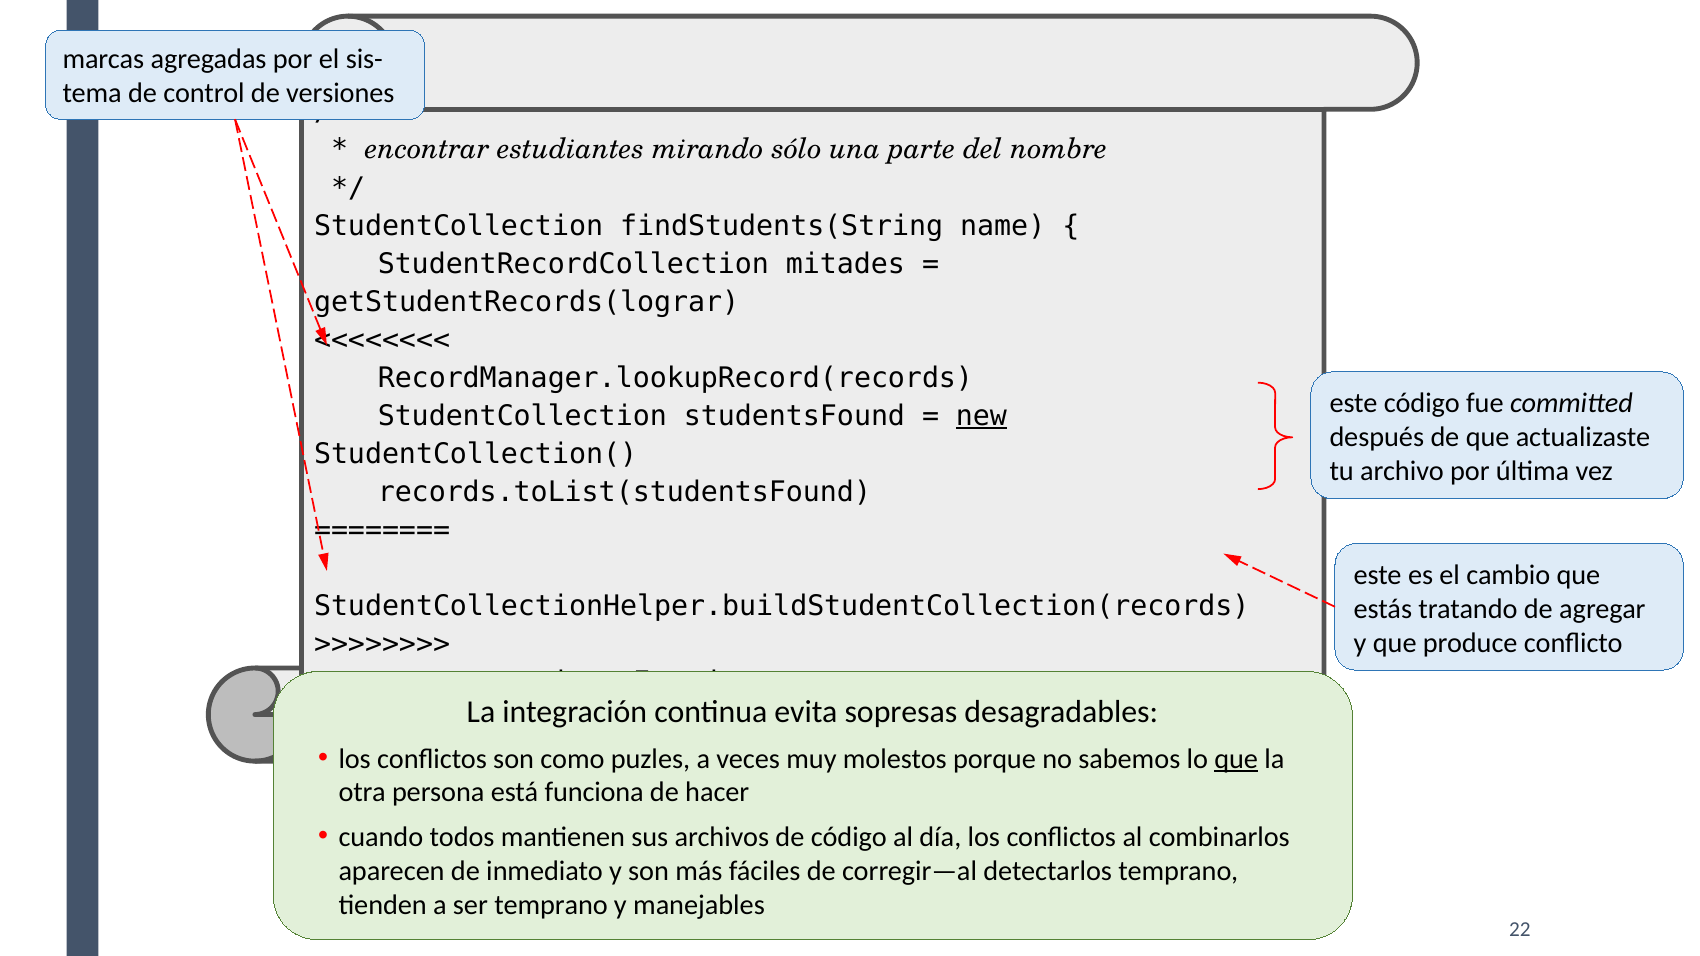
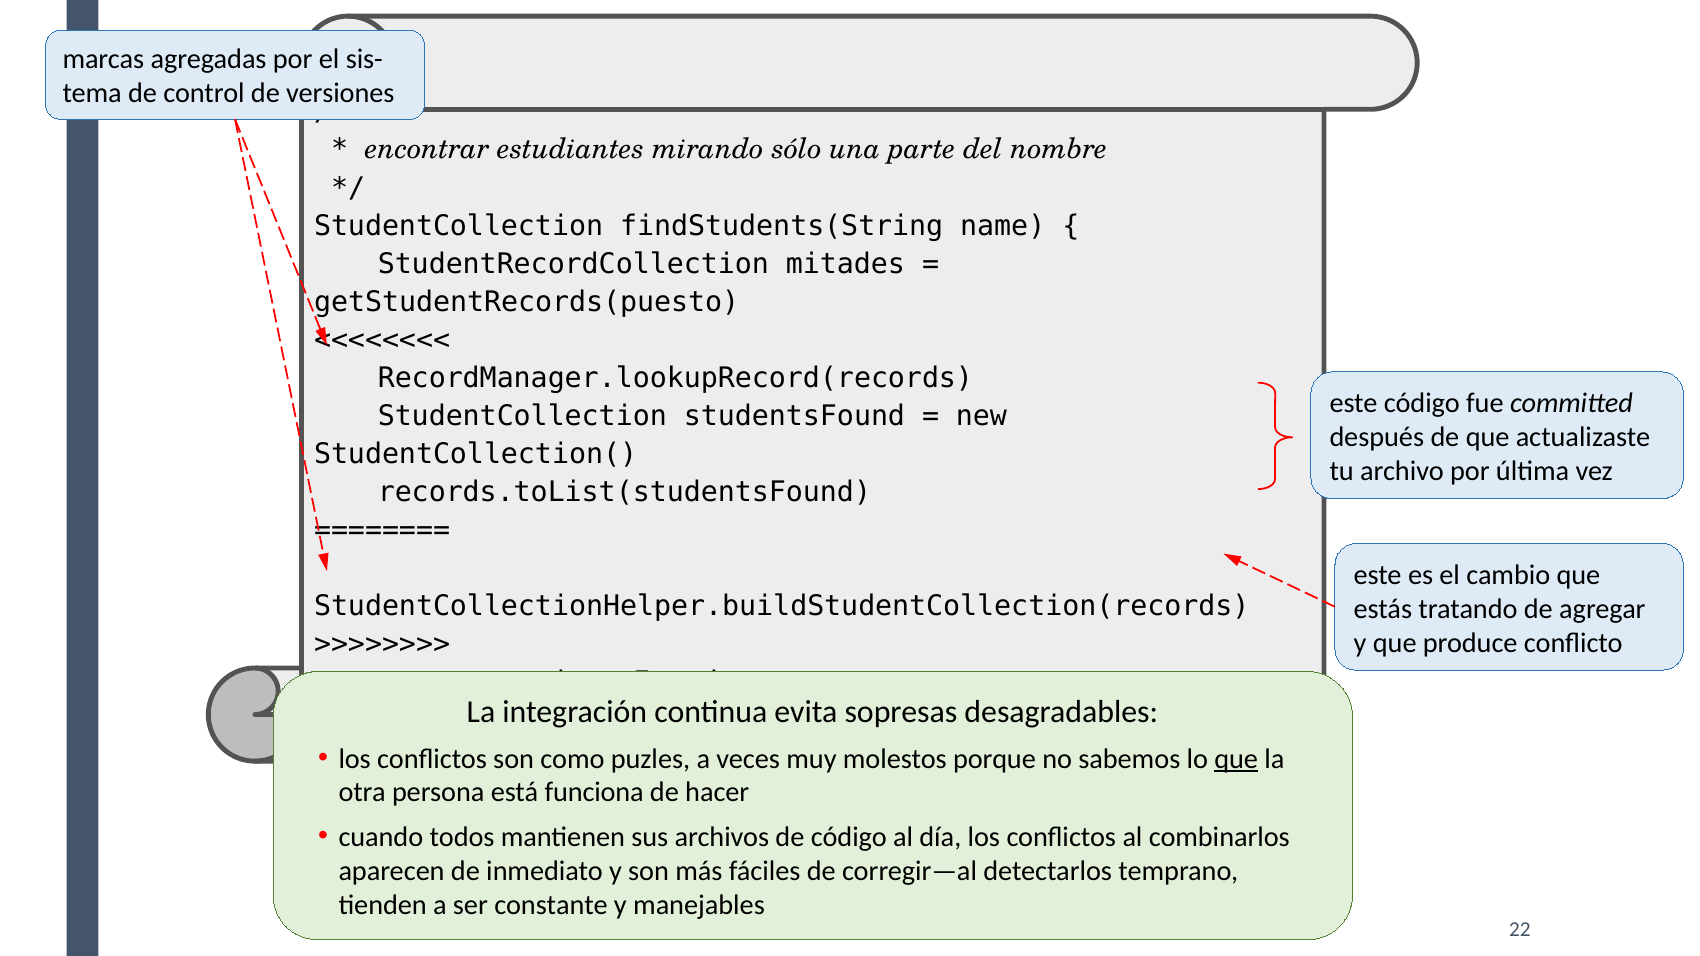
getStudentRecords(lograr: getStudentRecords(lograr -> getStudentRecords(puesto (527, 302)
new underline: present -> none (982, 416)
ser temprano: temprano -> constante (551, 905)
